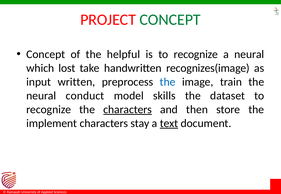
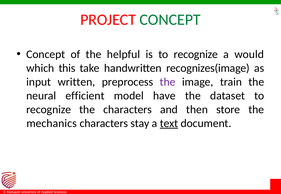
a neural: neural -> would (249, 54)
lost: lost -> this (67, 68)
the colour: blue -> purple (168, 82)
conduct: conduct -> efficient (85, 96)
skills: skills -> have (164, 96)
characters underline: present -> none (128, 110)
implement: implement -> mechanics (52, 124)
